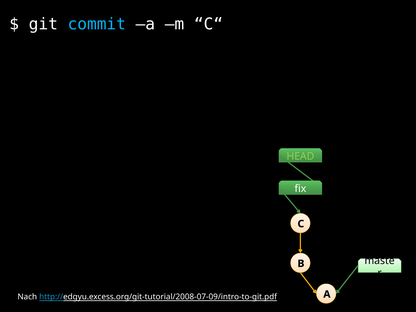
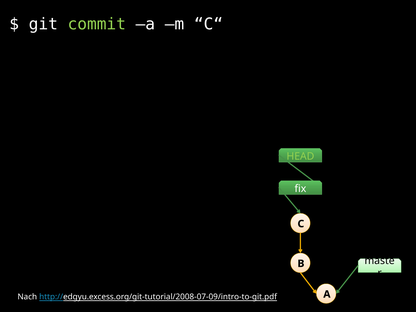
commit colour: light blue -> light green (97, 24)
